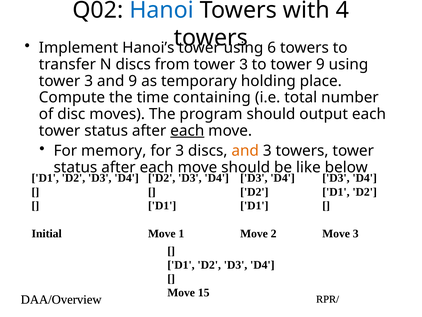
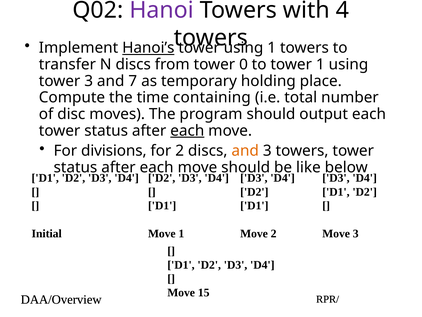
Hanoi colour: blue -> purple (162, 10)
Hanoi’s underline: none -> present (148, 48)
6: 6 -> 1 (272, 48)
from tower 3: 3 -> 0 (244, 64)
tower 9: 9 -> 1 (320, 64)
and 9: 9 -> 7 (133, 81)
memory: memory -> divisions (114, 151)
for 3: 3 -> 2 (180, 151)
